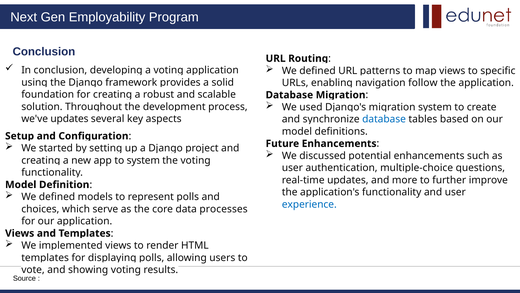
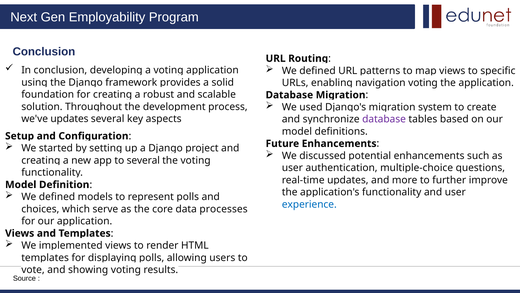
navigation follow: follow -> voting (423, 83)
database colour: blue -> purple (384, 119)
to system: system -> several (143, 160)
